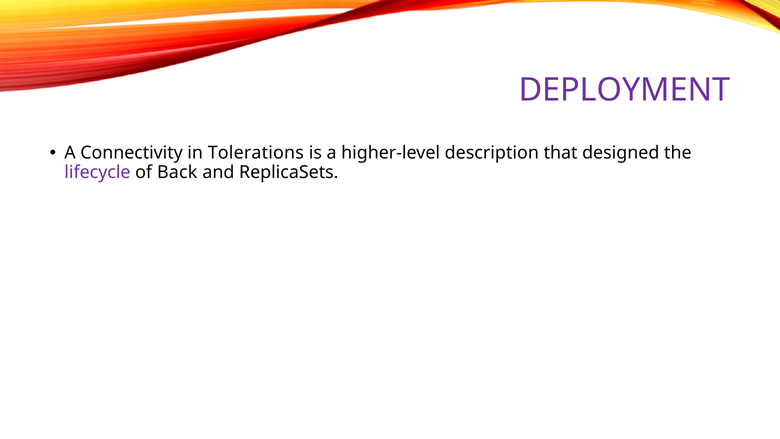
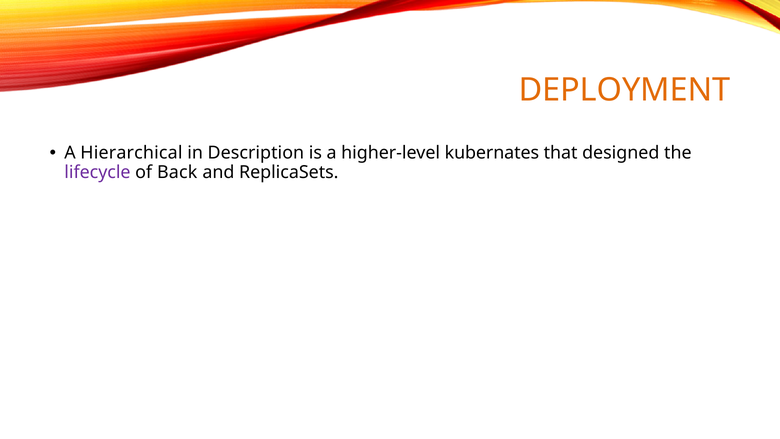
DEPLOYMENT colour: purple -> orange (625, 90)
Connectivity: Connectivity -> Hierarchical (131, 153)
Tolerations: Tolerations -> Description (256, 153)
description: description -> kubernates (492, 153)
